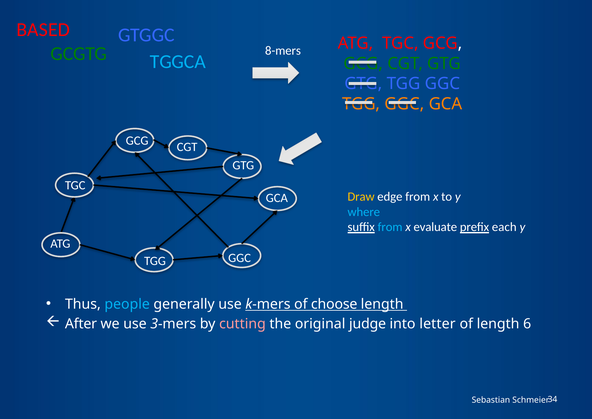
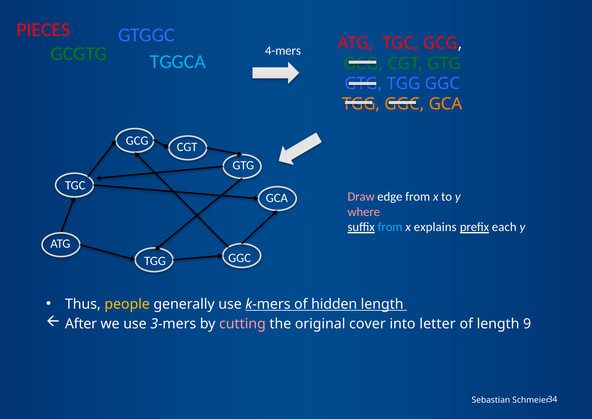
BASED: BASED -> PIECES (43, 30)
8-mers: 8-mers -> 4-mers (283, 51)
Draw colour: yellow -> pink (361, 197)
where colour: light blue -> pink (364, 212)
evaluate: evaluate -> explains (435, 227)
people colour: light blue -> yellow (127, 304)
choose: choose -> hidden (334, 304)
judge: judge -> cover (367, 324)
6: 6 -> 9 (527, 324)
